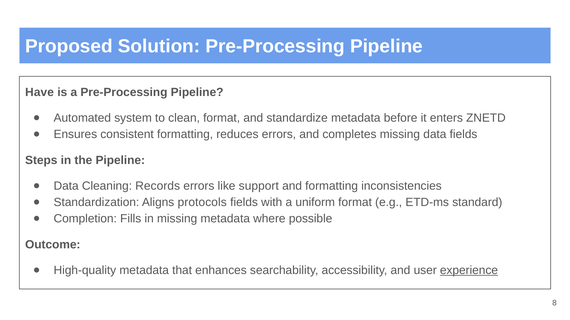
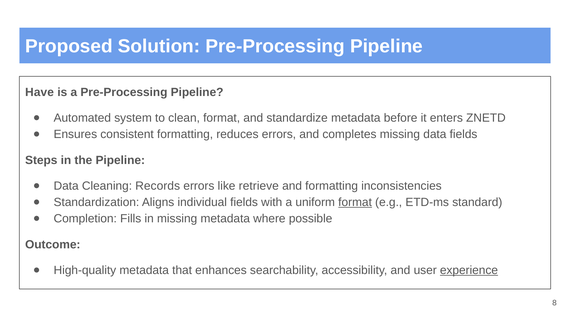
support: support -> retrieve (259, 186)
protocols: protocols -> individual (202, 203)
format underline: none -> present (355, 203)
